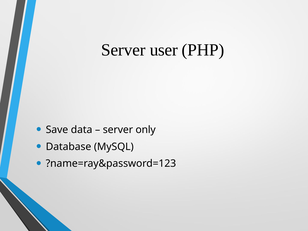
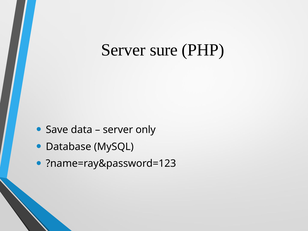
user: user -> sure (164, 50)
